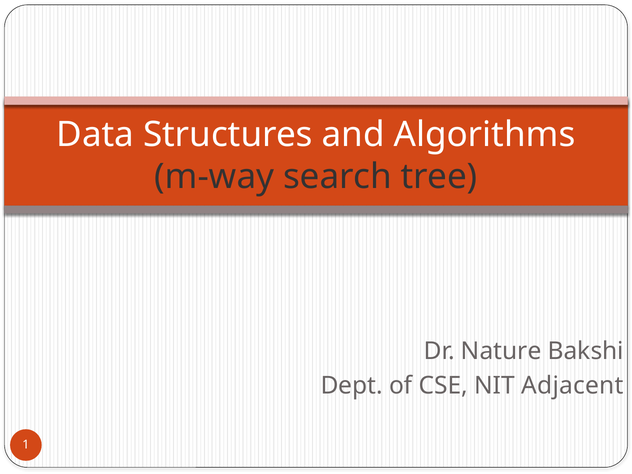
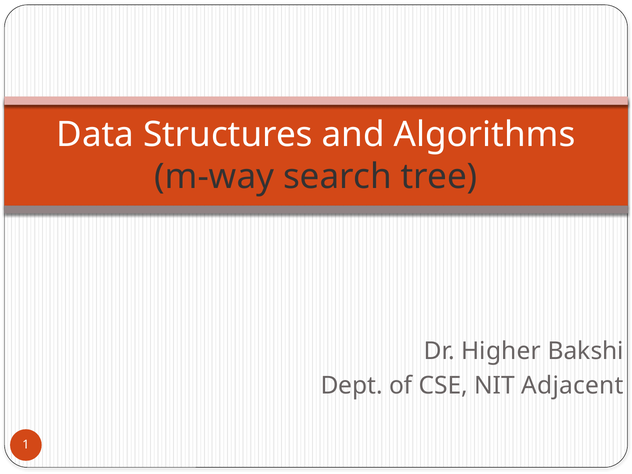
Nature: Nature -> Higher (501, 351)
